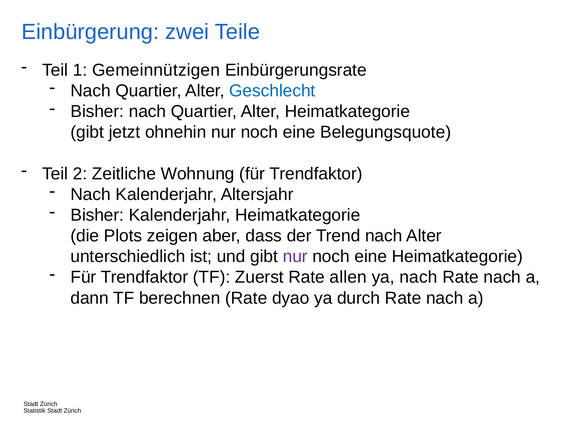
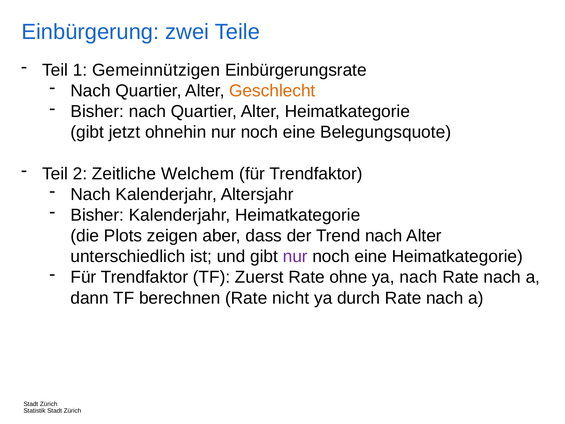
Geschlecht colour: blue -> orange (272, 91)
Wohnung: Wohnung -> Welchem (198, 174)
allen: allen -> ohne (348, 277)
dyao: dyao -> nicht (291, 298)
